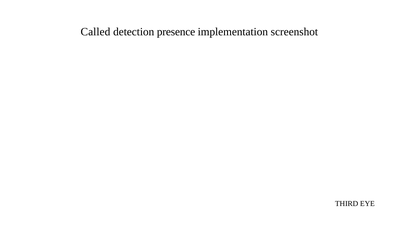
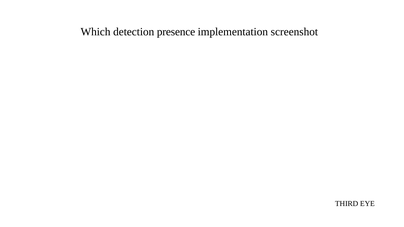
Called: Called -> Which (96, 32)
